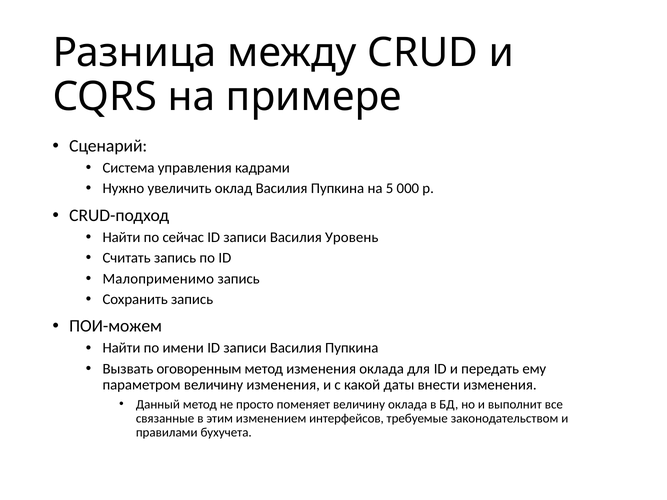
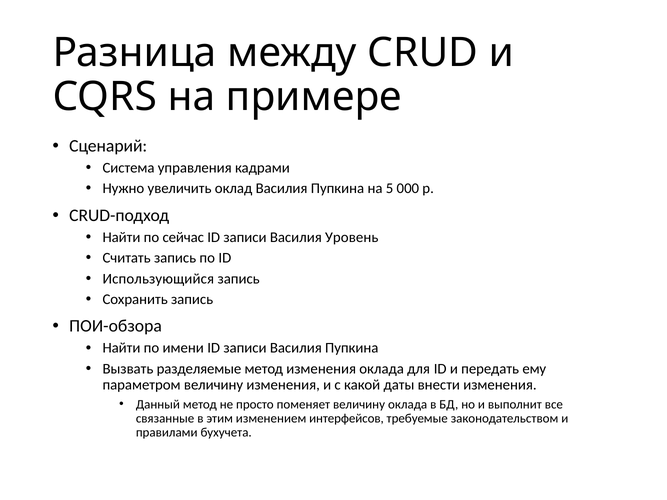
Малоприменимо: Малоприменимо -> Использующийся (158, 279)
ПОИ-можем: ПОИ-можем -> ПОИ-обзора (116, 326)
оговоренным: оговоренным -> разделяемые (199, 369)
